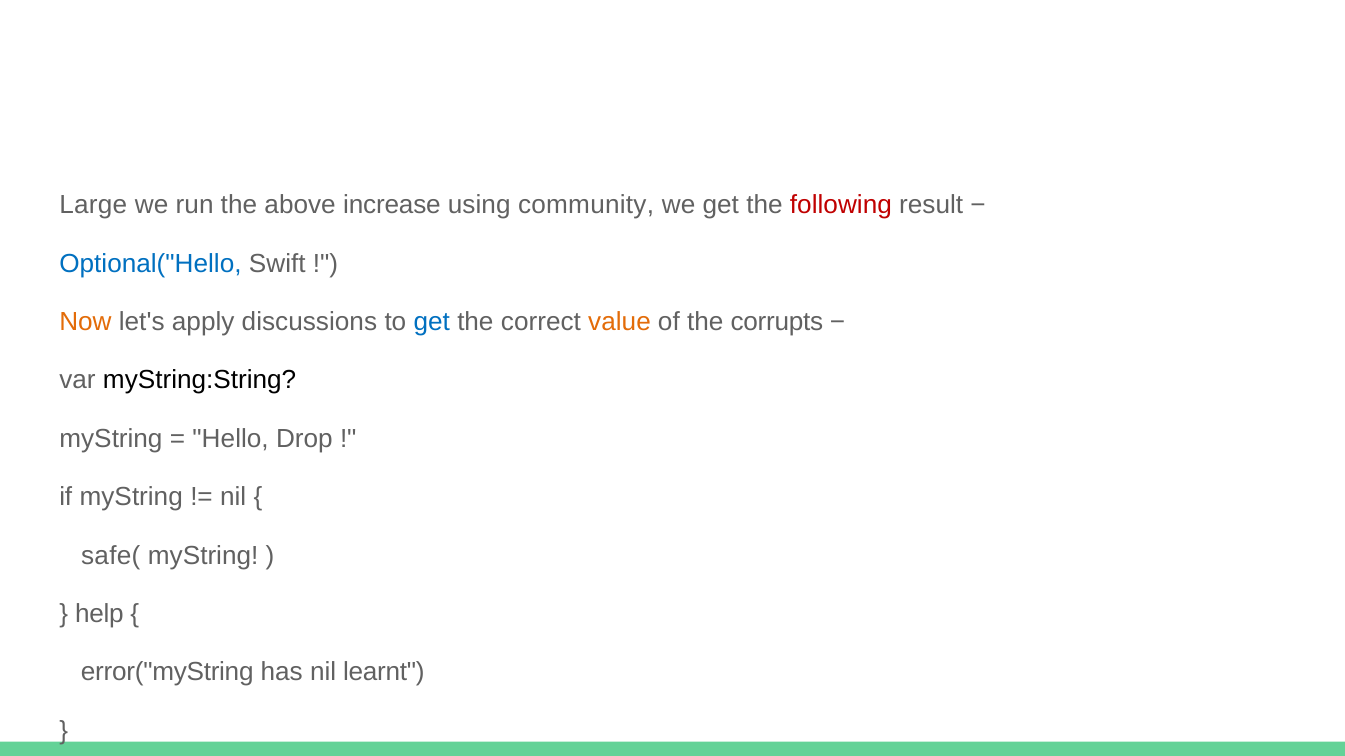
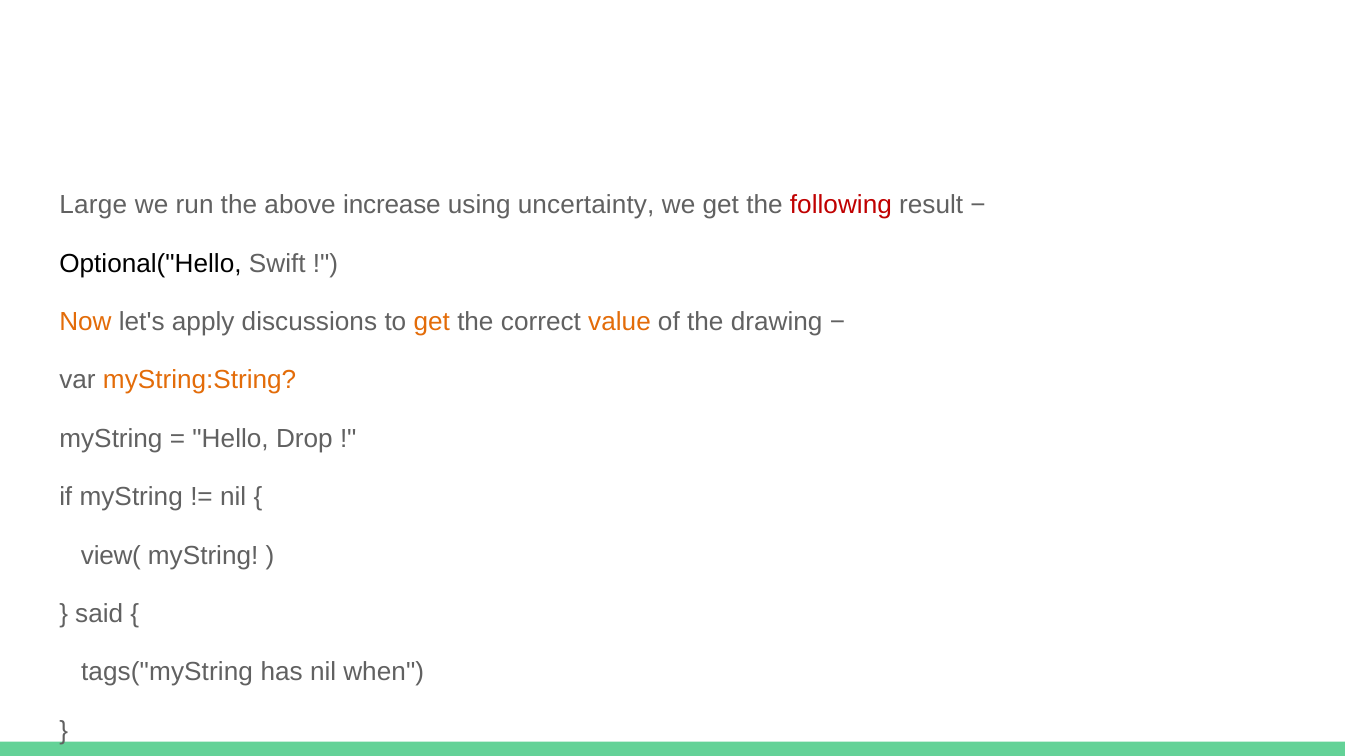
community: community -> uncertainty (586, 205)
Optional("Hello colour: blue -> black (150, 264)
get colour: blue -> orange (432, 322)
corrupts: corrupts -> drawing (777, 322)
myString:String colour: black -> orange (200, 381)
safe(: safe( -> view( (111, 556)
help: help -> said (99, 614)
error("myString: error("myString -> tags("myString (167, 673)
learnt: learnt -> when (384, 673)
